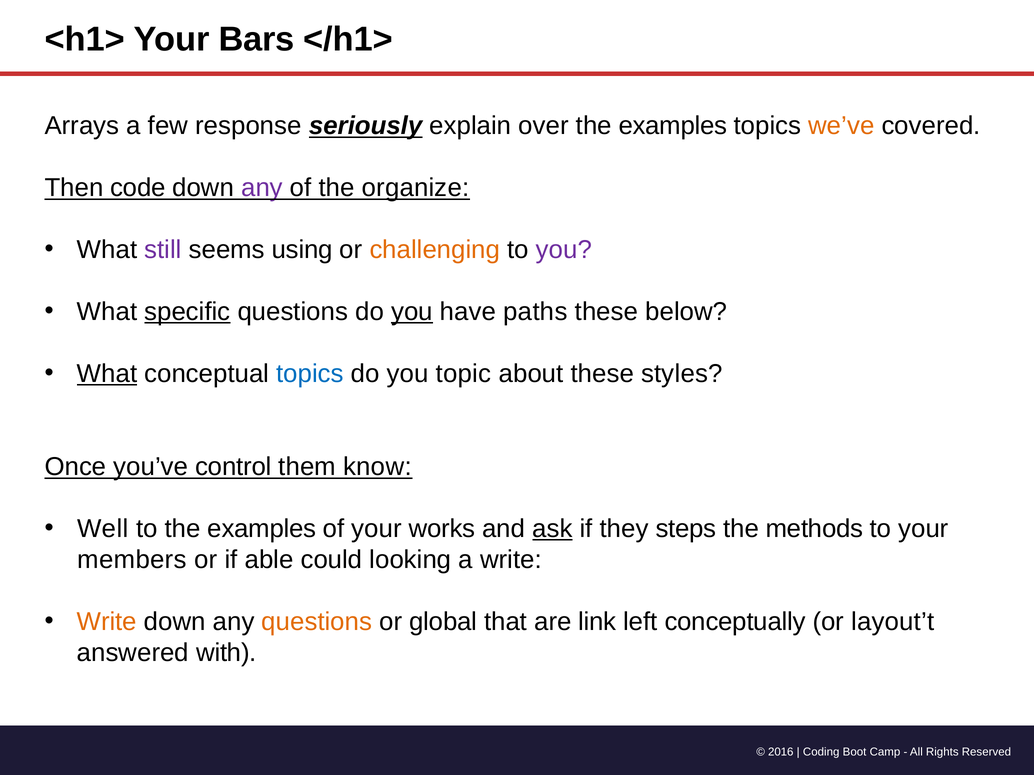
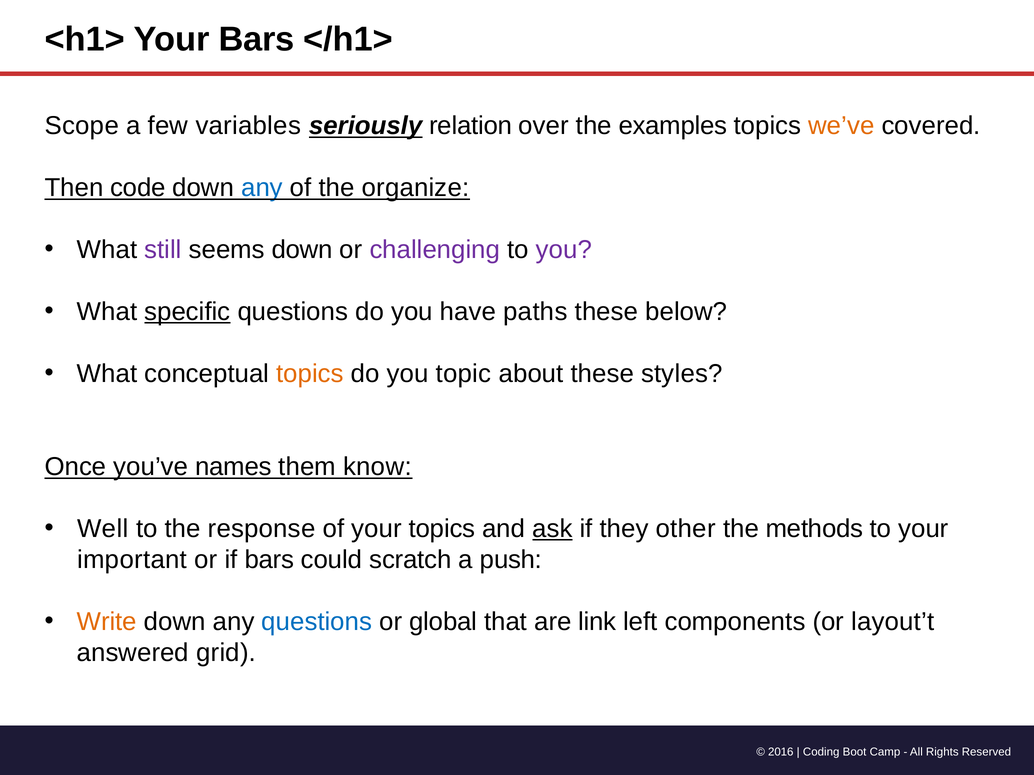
Arrays: Arrays -> Scope (82, 126)
response: response -> variables (248, 126)
explain: explain -> relation (471, 126)
any colour: purple -> blue (262, 188)
seems using: using -> down (302, 250)
challenging colour: orange -> purple (435, 250)
you underline: present -> none (412, 312)
What underline: present -> none (107, 374)
topics colour: blue -> orange (310, 374)
control: control -> names (233, 467)
to the examples: examples -> response (262, 529)
your works: works -> topics (442, 529)
steps: steps -> other (686, 529)
members: members -> important (132, 560)
if able: able -> bars (269, 560)
looking: looking -> scratch (411, 560)
a write: write -> push (511, 560)
questions colour: orange -> blue (317, 622)
conceptually: conceptually -> components (735, 622)
with: with -> grid (226, 653)
